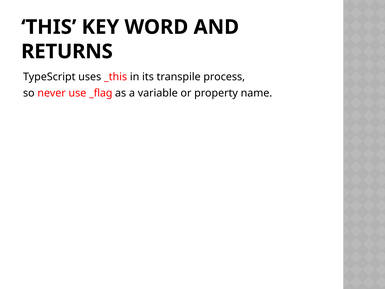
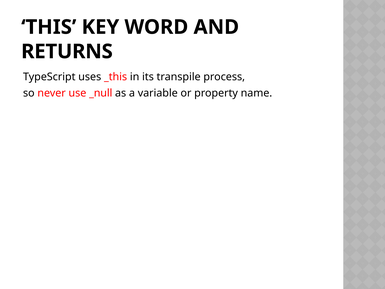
_flag: _flag -> _null (101, 93)
